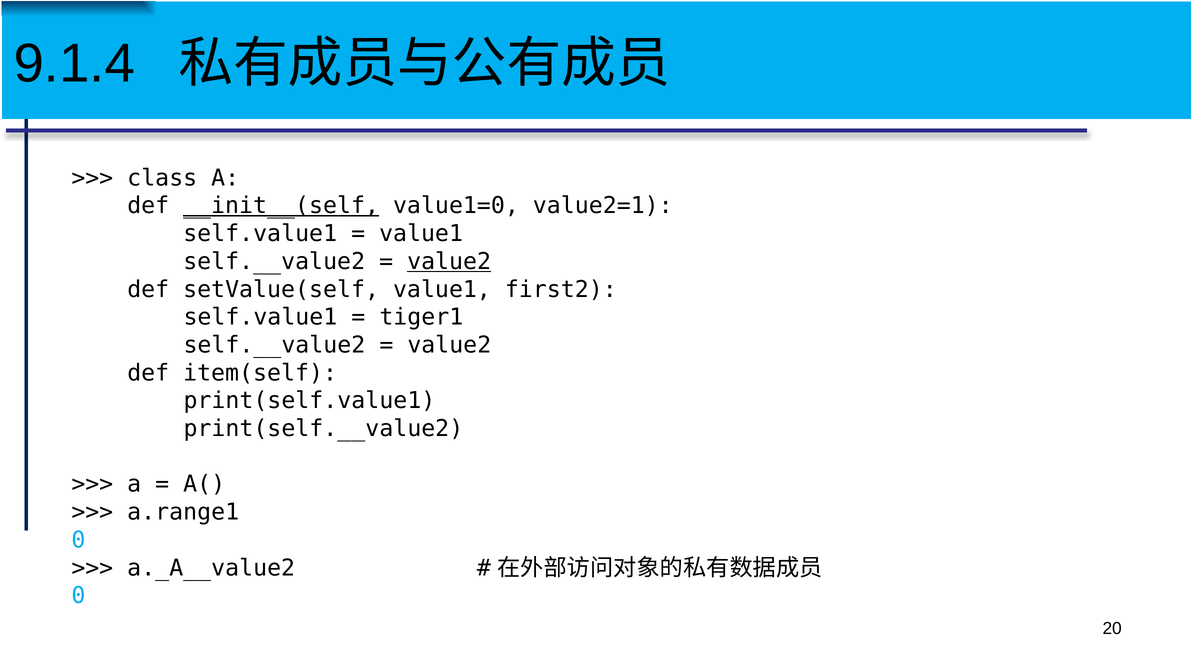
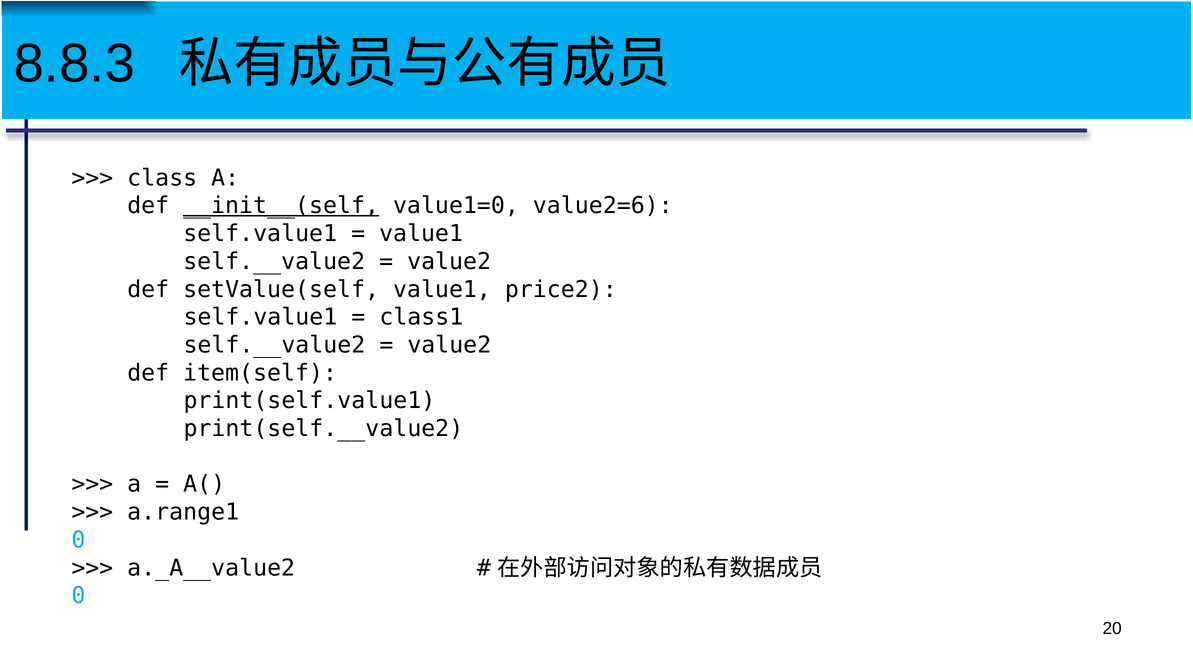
9.1.4: 9.1.4 -> 8.8.3 (74, 64)
value2=1: value2=1 -> value2=6 (603, 206)
value2 underline: present -> none (449, 262)
first2: first2 -> price2 (561, 289)
tiger1: tiger1 -> class1 (421, 317)
